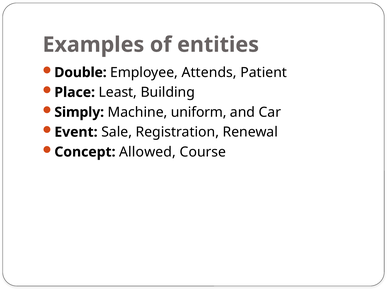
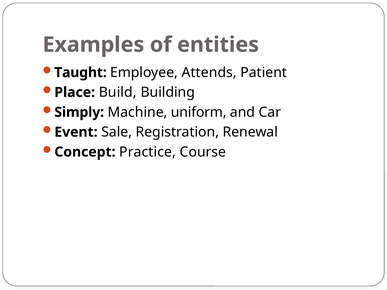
Double: Double -> Taught (80, 73)
Least: Least -> Build (118, 92)
Allowed: Allowed -> Practice (148, 152)
